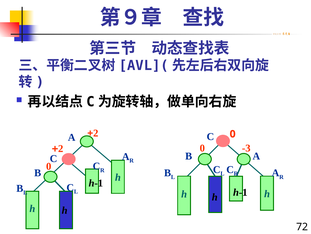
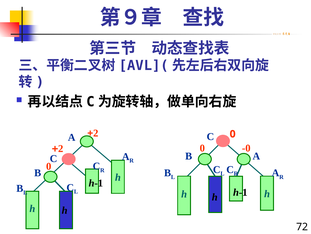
-3: -3 -> -0 (246, 148)
